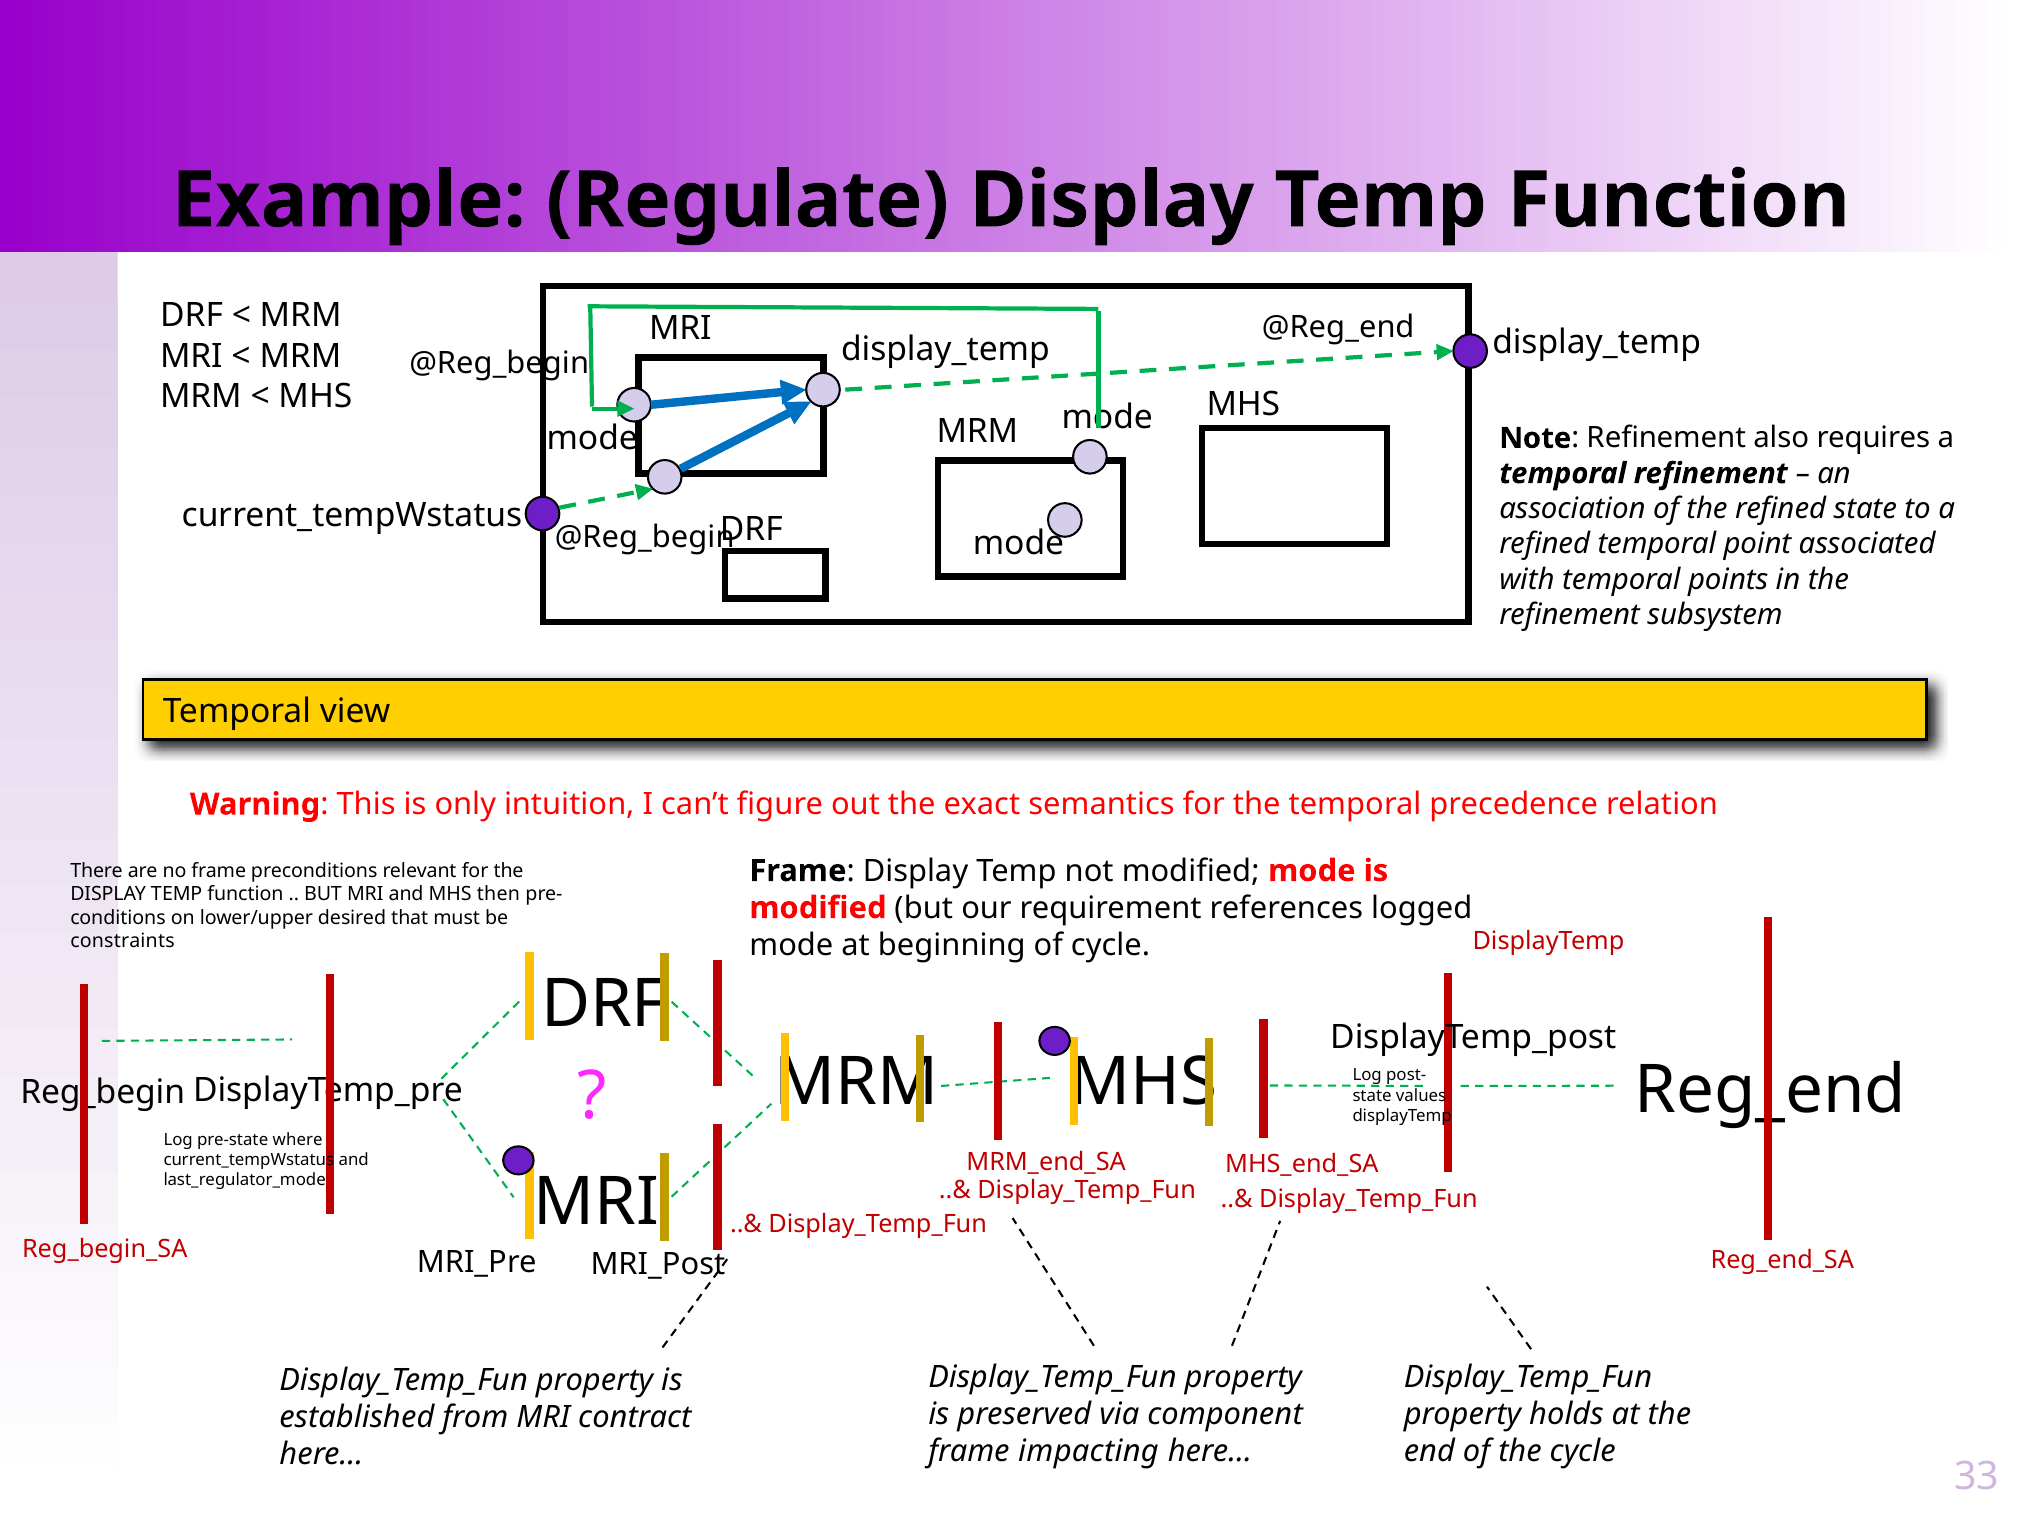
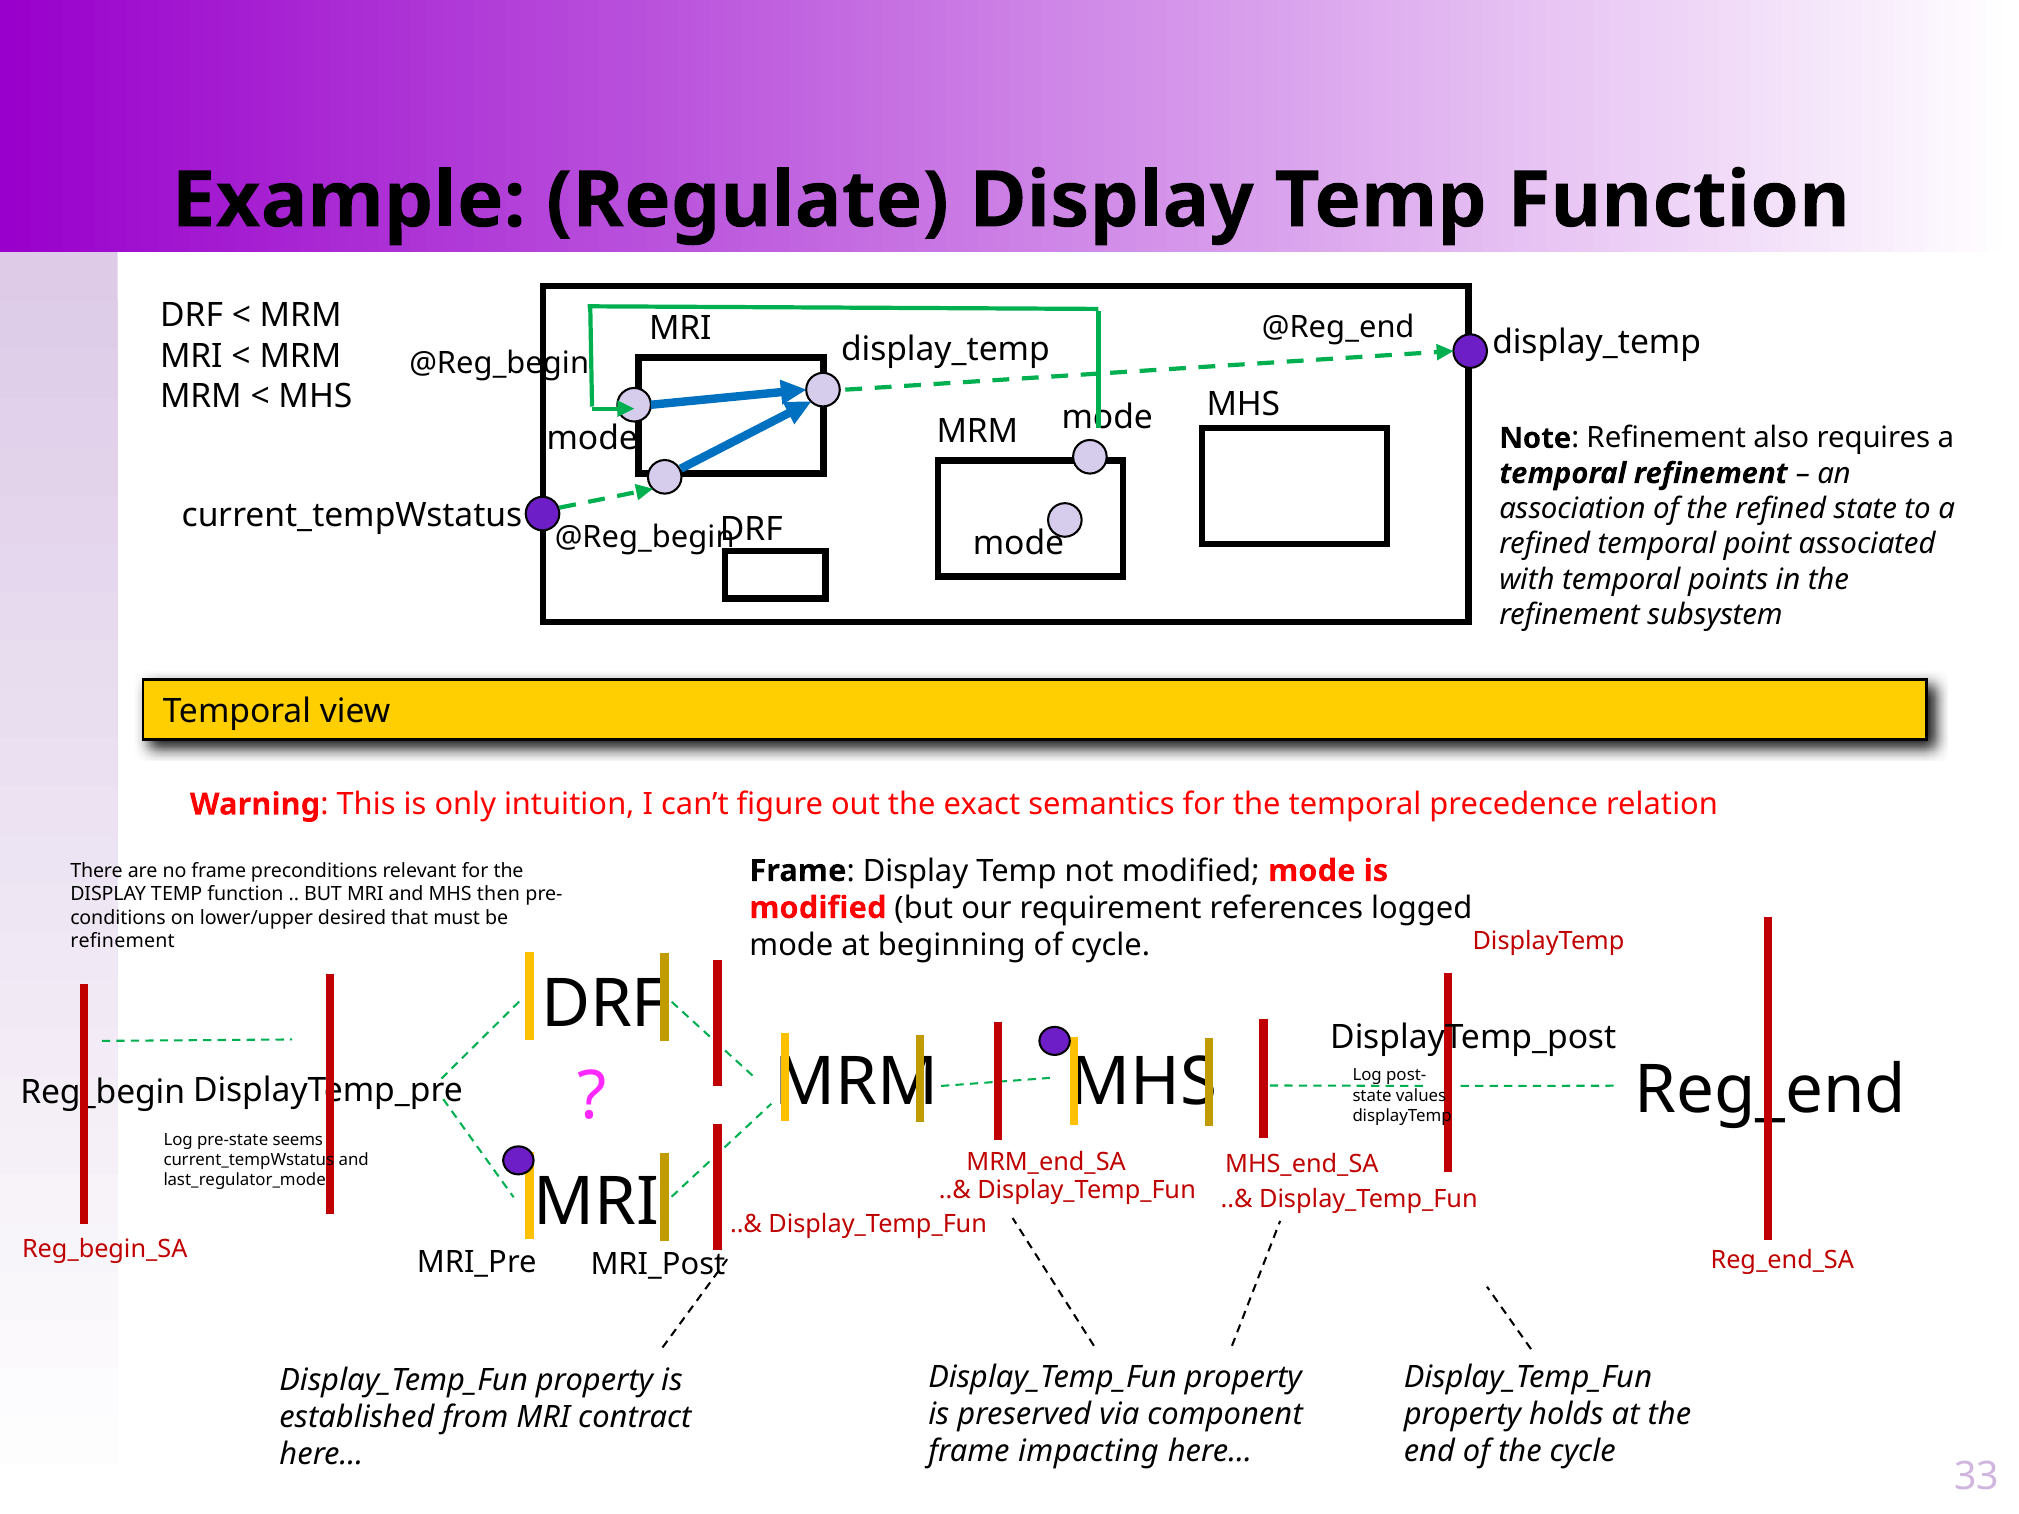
constraints: constraints -> refinement (122, 941)
where: where -> seems (298, 1140)
